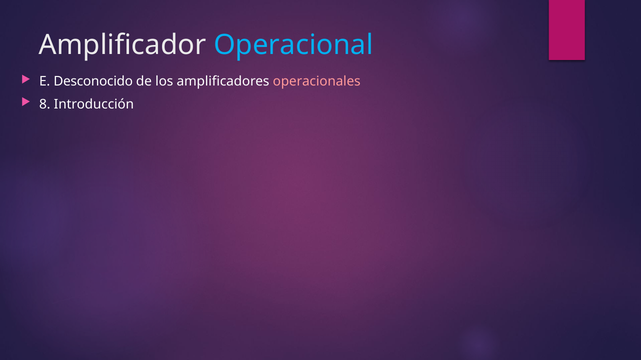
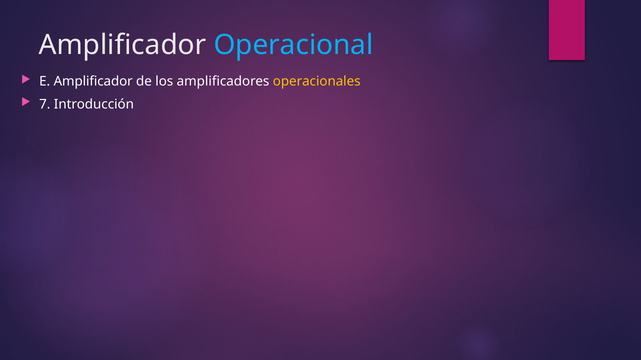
E Desconocido: Desconocido -> Amplificador (93, 82)
operacionales colour: pink -> yellow (317, 82)
8: 8 -> 7 (45, 104)
